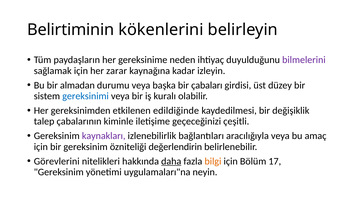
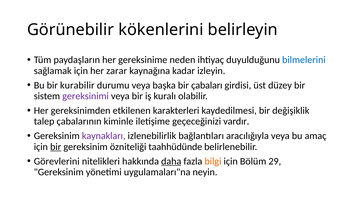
Belirtiminin: Belirtiminin -> Görünebilir (71, 30)
bilmelerini colour: purple -> blue (304, 60)
almadan: almadan -> kurabilir (77, 85)
gereksinimi colour: blue -> purple (86, 96)
edildiğinde: edildiğinde -> karakterleri (176, 111)
çeşitli: çeşitli -> vardır (236, 122)
bir underline: none -> present (56, 147)
değerlendirin: değerlendirin -> taahhüdünde (175, 147)
17: 17 -> 29 (275, 161)
